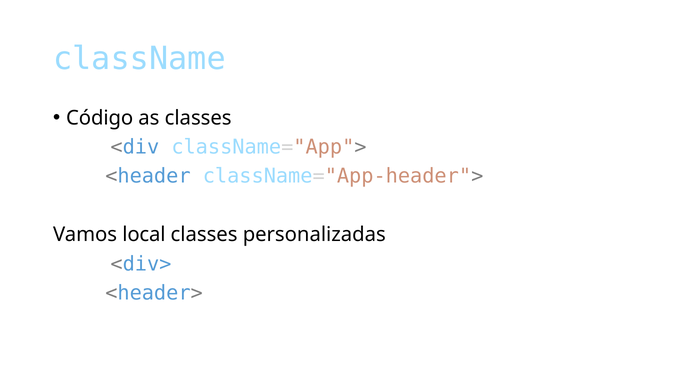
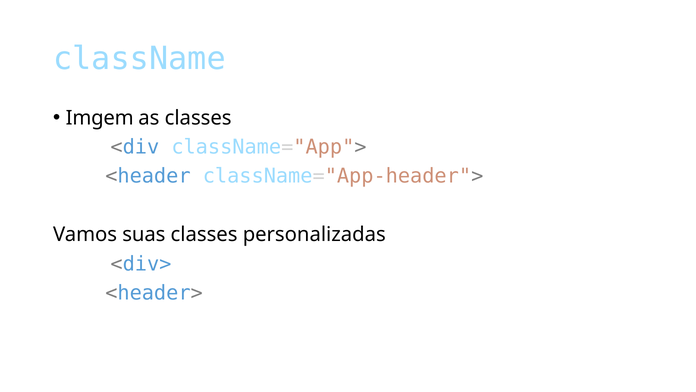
Código: Código -> Imgem (100, 118)
local: local -> suas (144, 234)
